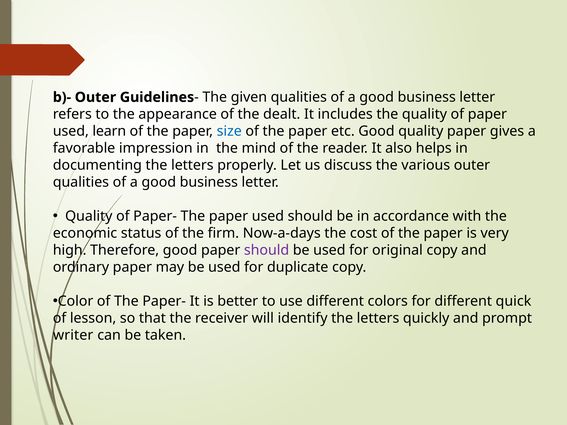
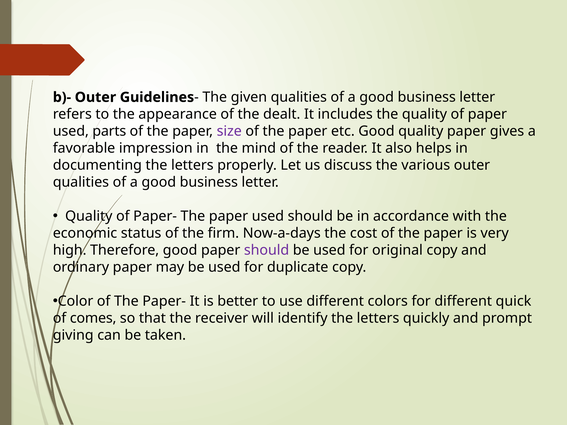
learn: learn -> parts (109, 131)
size colour: blue -> purple (229, 131)
lesson: lesson -> comes (93, 318)
writer: writer -> giving (73, 335)
